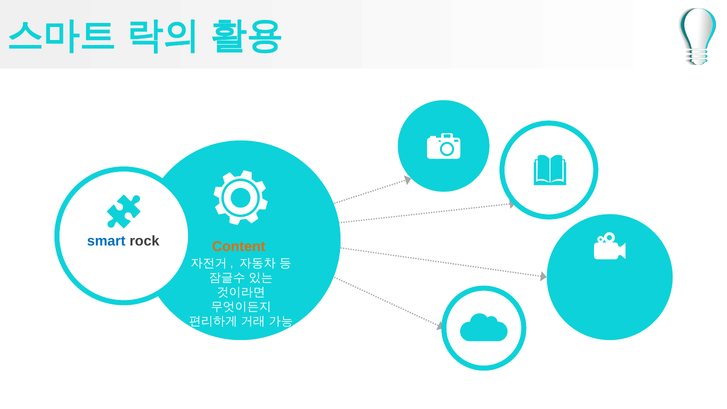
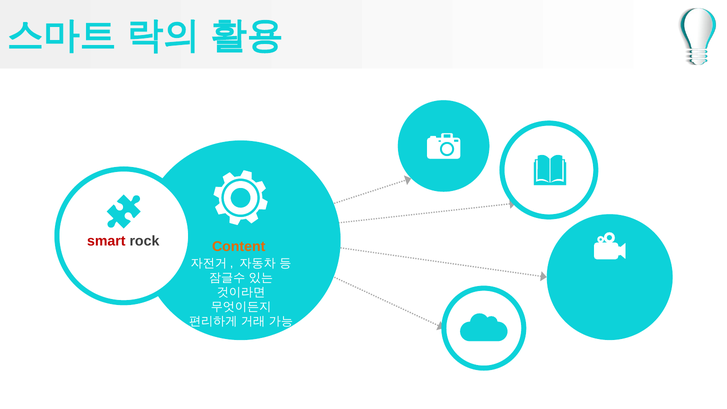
smart colour: blue -> red (106, 241)
